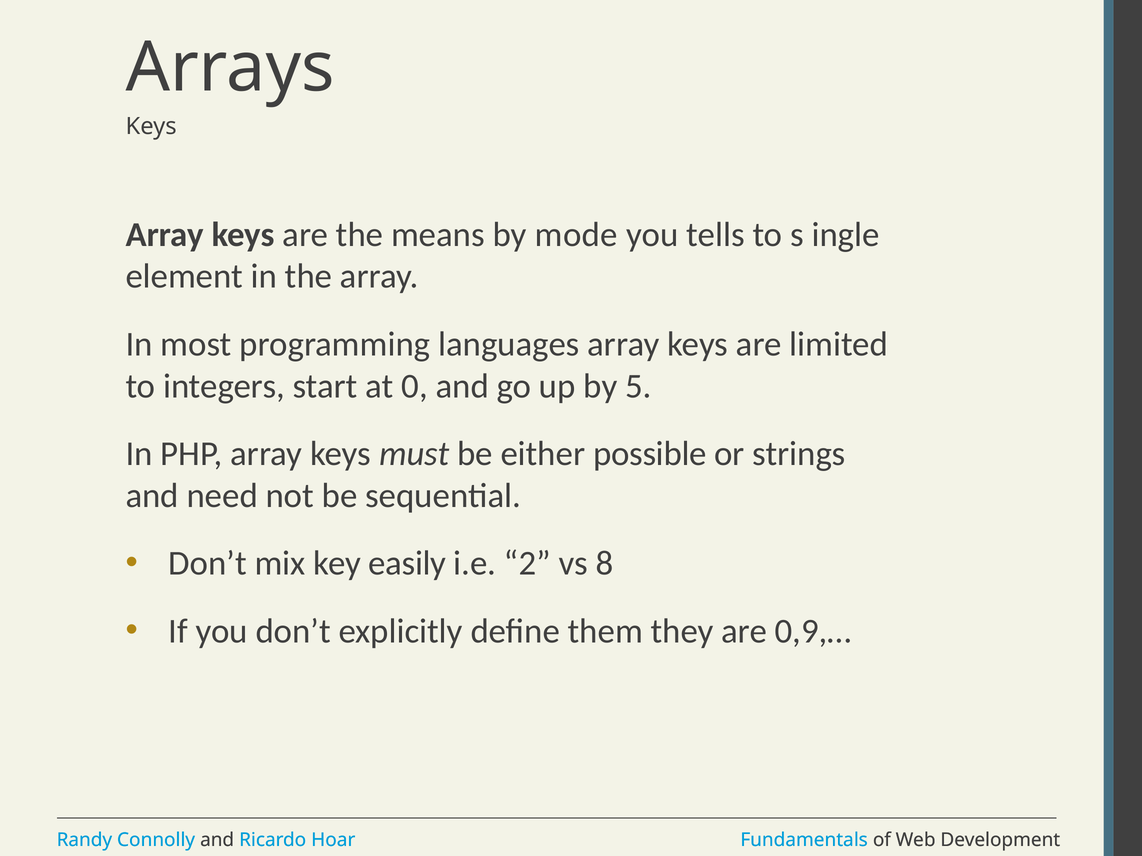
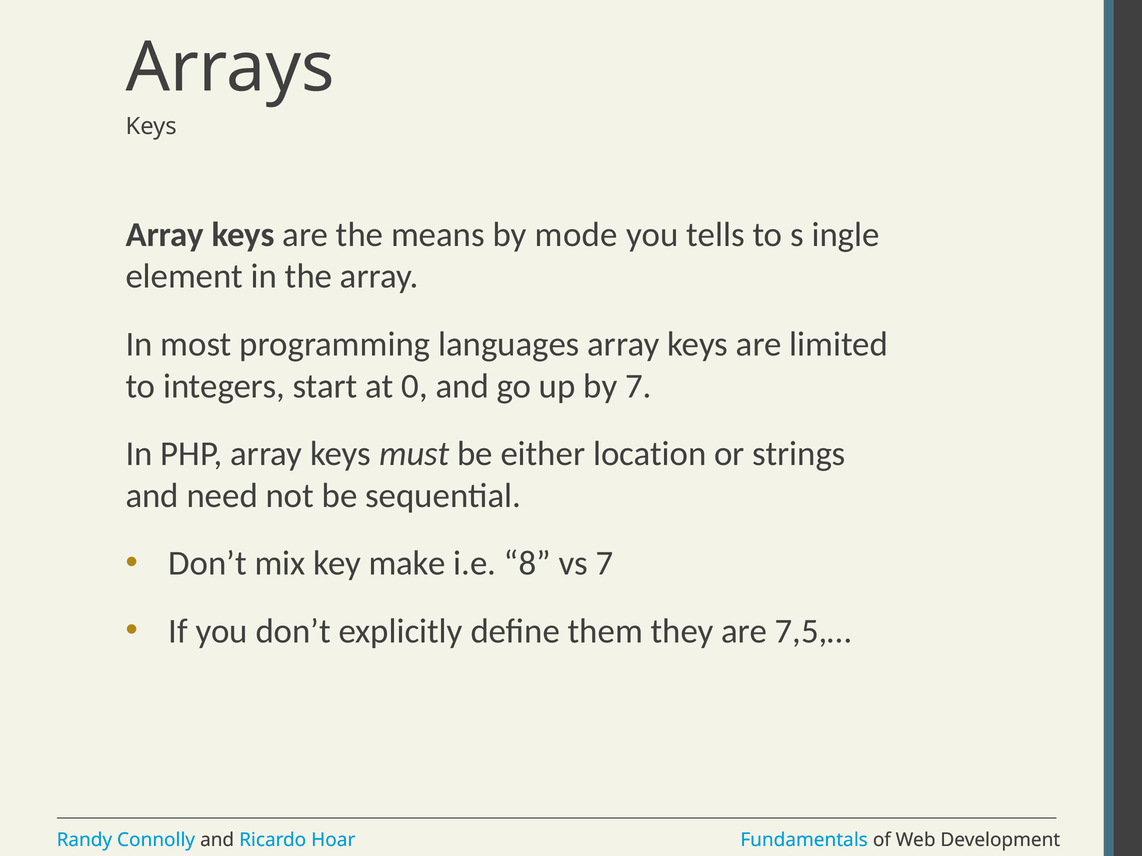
by 5: 5 -> 7 (638, 386)
possible: possible -> location (650, 454)
easily: easily -> make (407, 564)
2: 2 -> 8 (527, 564)
vs 8: 8 -> 7 (604, 564)
0,9,…: 0,9,… -> 7,5,… (813, 632)
